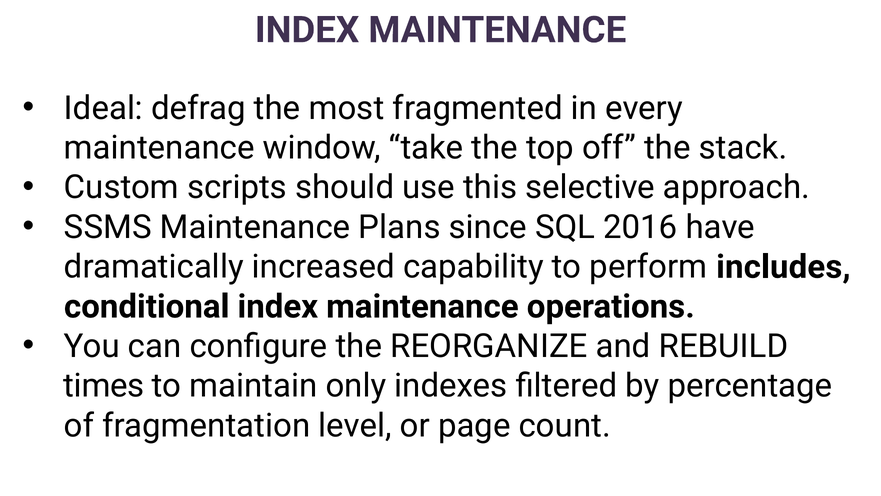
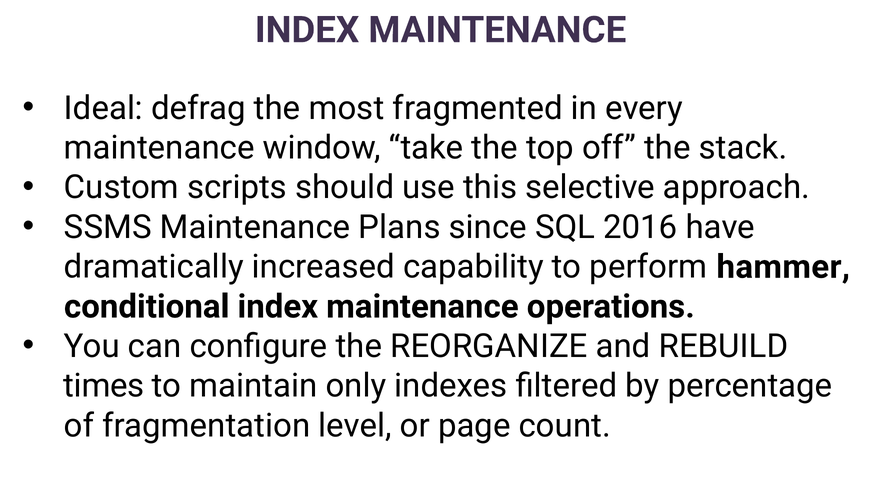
includes: includes -> hammer (783, 267)
